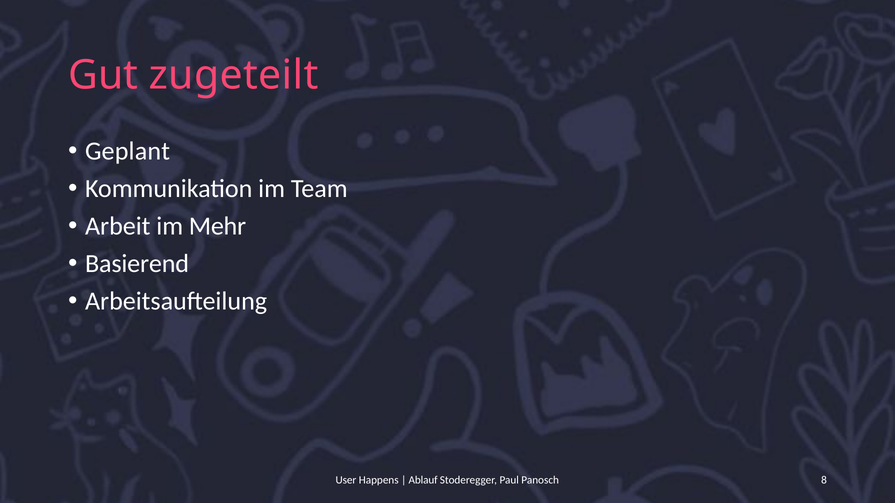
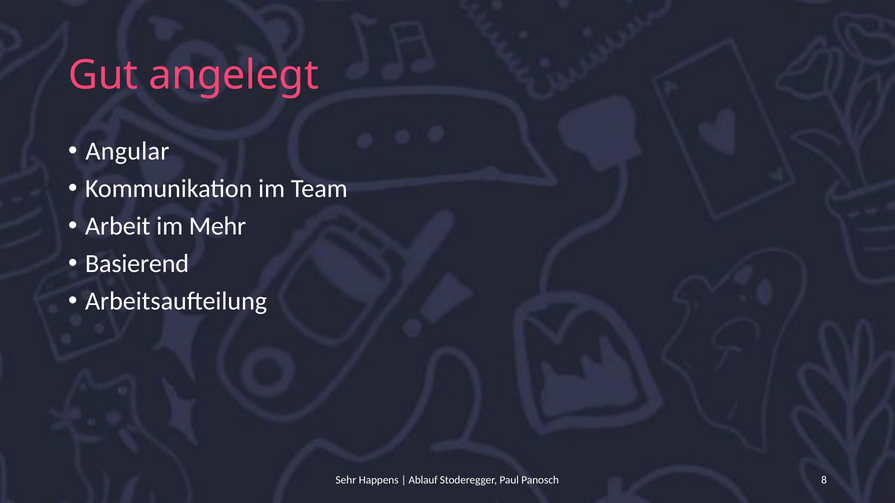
zugeteilt: zugeteilt -> angelegt (234, 75)
Geplant: Geplant -> Angular (127, 151)
User: User -> Sehr (346, 481)
